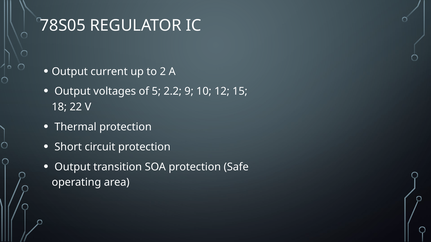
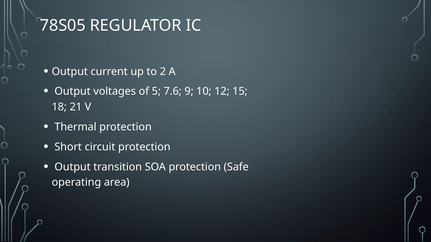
2.2: 2.2 -> 7.6 (173, 92)
22: 22 -> 21 (76, 107)
